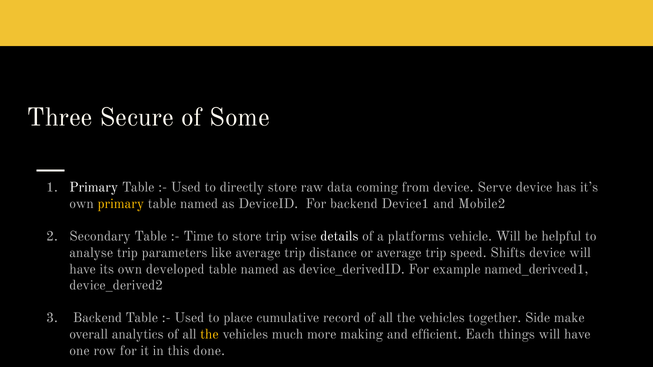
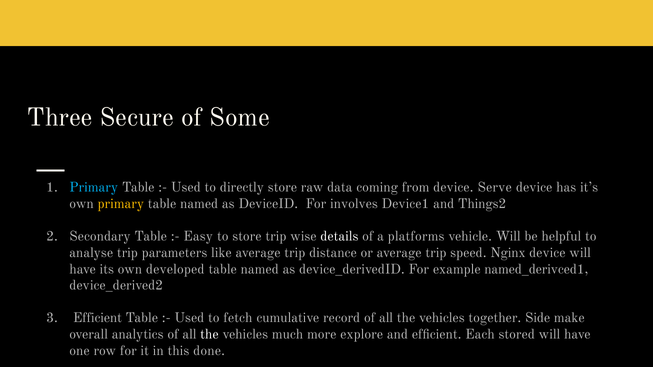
Primary colour: white -> light blue (94, 188)
For backend: backend -> involves (354, 204)
Mobile2: Mobile2 -> Things2 (482, 204)
Time: Time -> Easy (198, 237)
Shifts: Shifts -> Nginx (508, 253)
Backend: Backend -> Efficient (97, 318)
place: place -> fetch (238, 318)
the colour: yellow -> white (209, 335)
making: making -> explore (362, 335)
things: things -> stored (517, 335)
